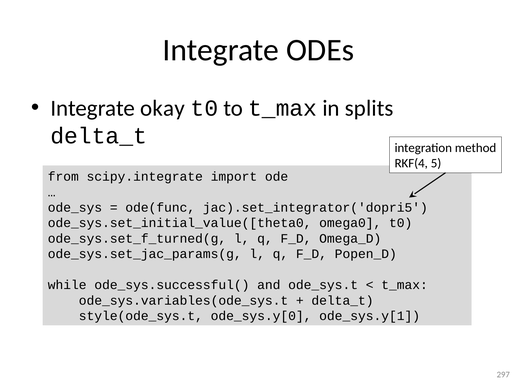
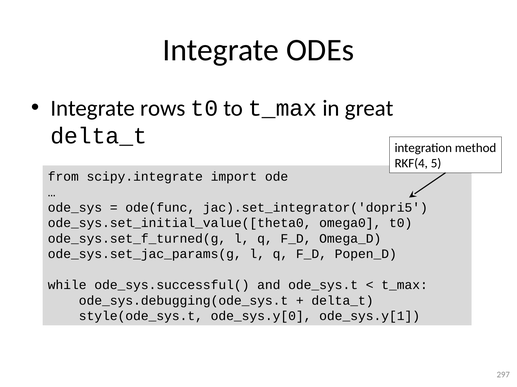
okay: okay -> rows (163, 108)
splits: splits -> great (369, 108)
ode_sys.variables(ode_sys.t: ode_sys.variables(ode_sys.t -> ode_sys.debugging(ode_sys.t (184, 301)
